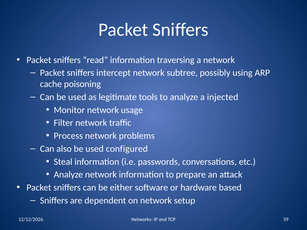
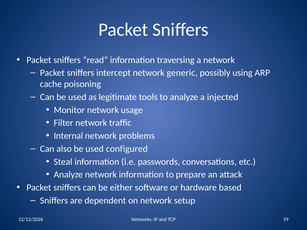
subtree: subtree -> generic (182, 73)
Process: Process -> Internal (68, 136)
